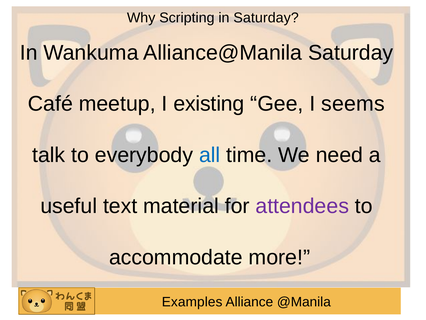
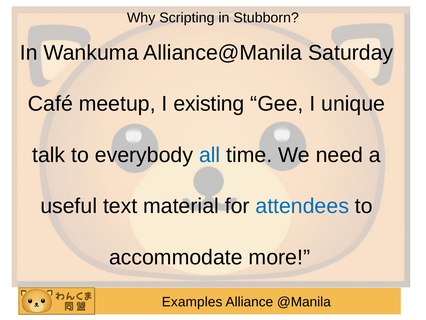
in Saturday: Saturday -> Stubborn (266, 18)
seems: seems -> unique (353, 104)
attendees colour: purple -> blue (302, 206)
